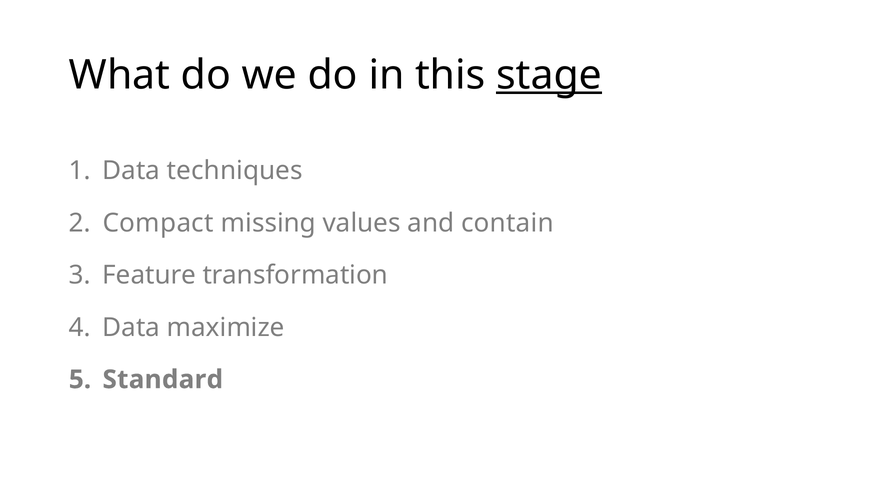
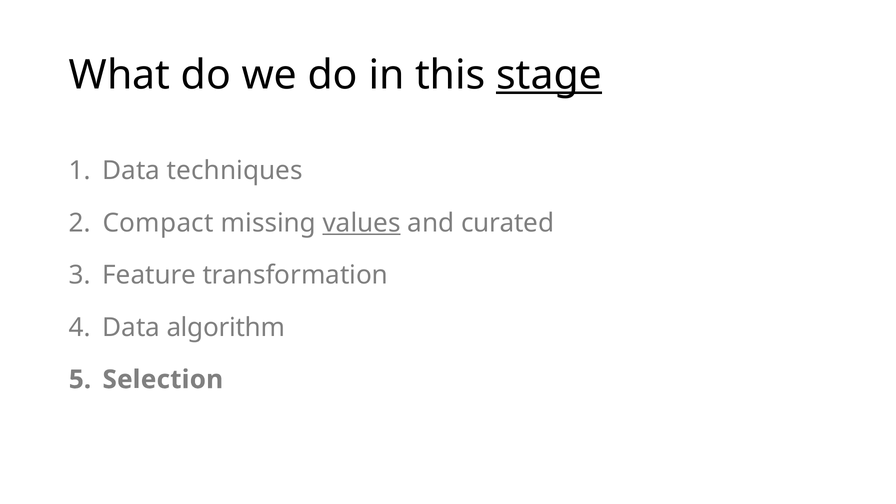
values underline: none -> present (362, 223)
contain: contain -> curated (508, 223)
maximize: maximize -> algorithm (226, 327)
Standard: Standard -> Selection (163, 380)
